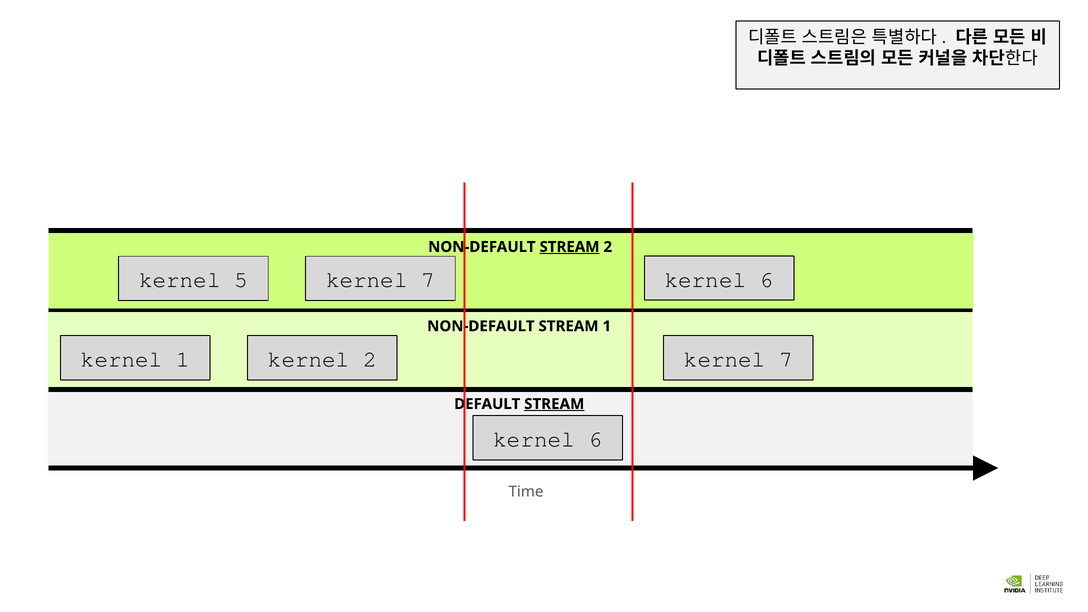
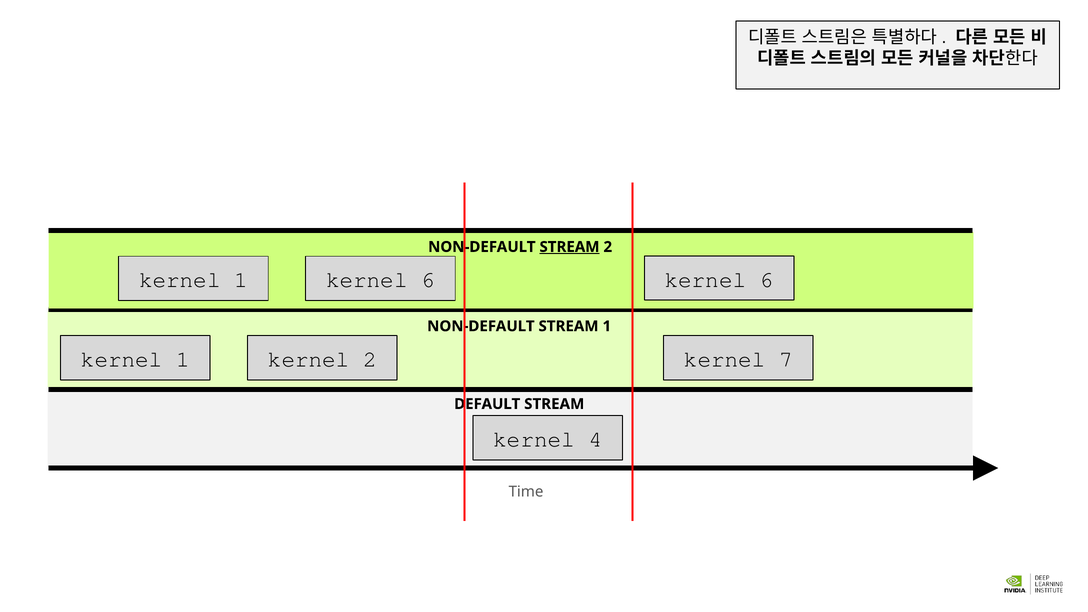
5: 5 -> 1 (241, 280)
7: 7 -> 6 (428, 280)
STREAM underline: present -> none (554, 404)
6: 6 -> 4 (595, 439)
